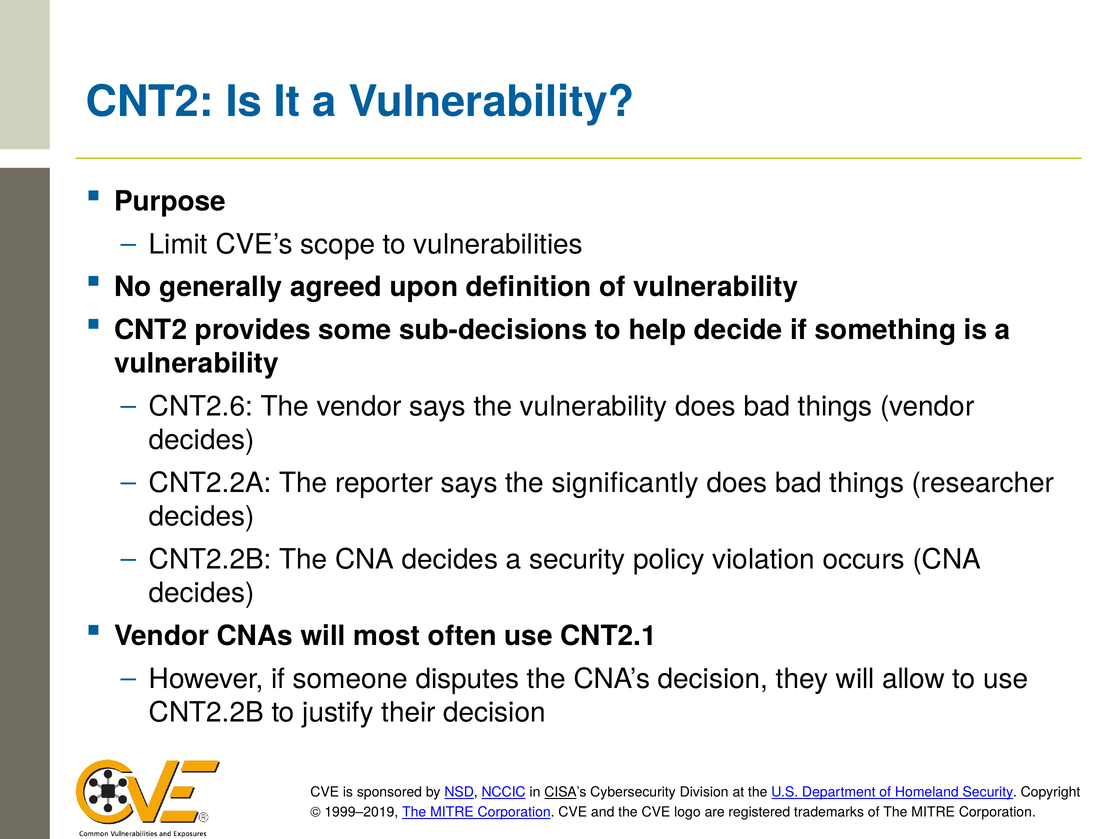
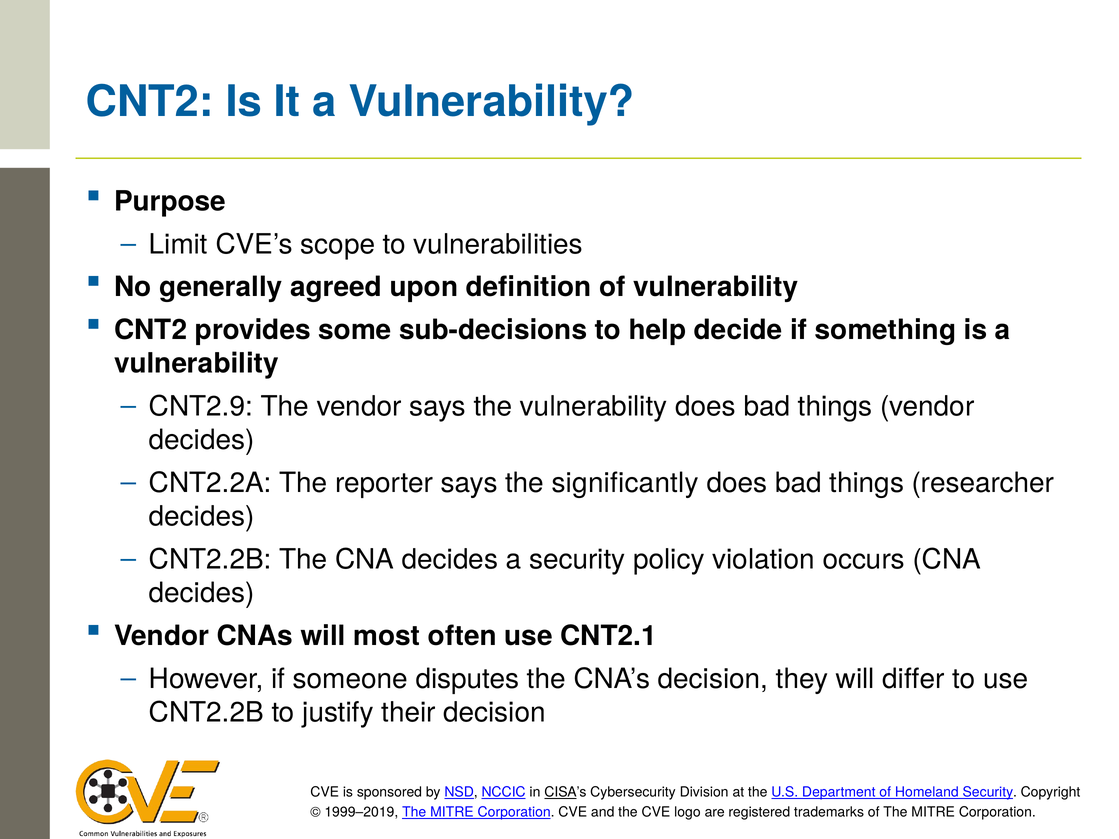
CNT2.6: CNT2.6 -> CNT2.9 (201, 407)
allow: allow -> differ (913, 679)
